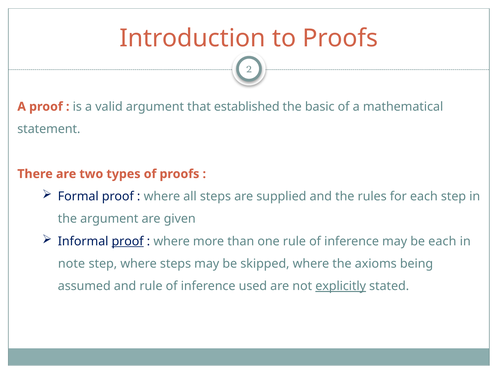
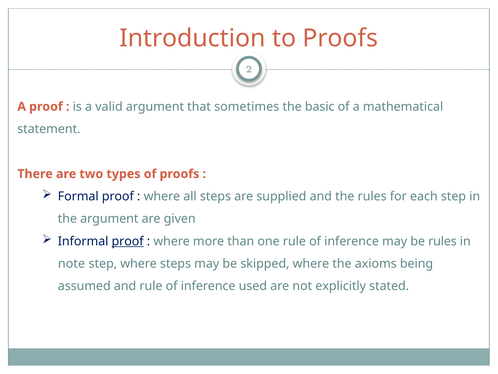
established: established -> sometimes (247, 106)
be each: each -> rules (442, 241)
explicitly underline: present -> none (341, 286)
